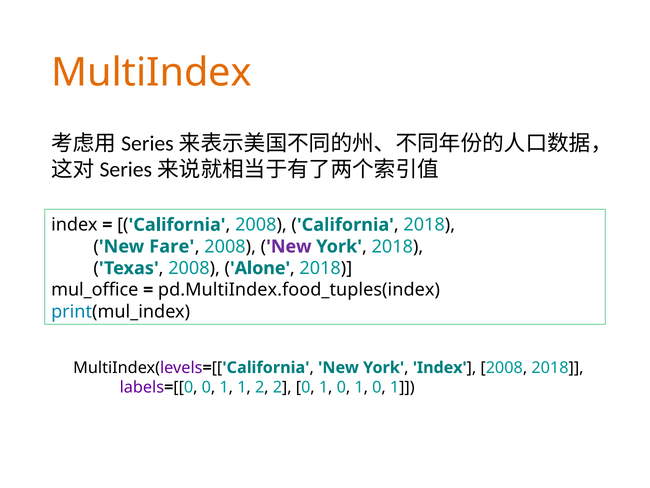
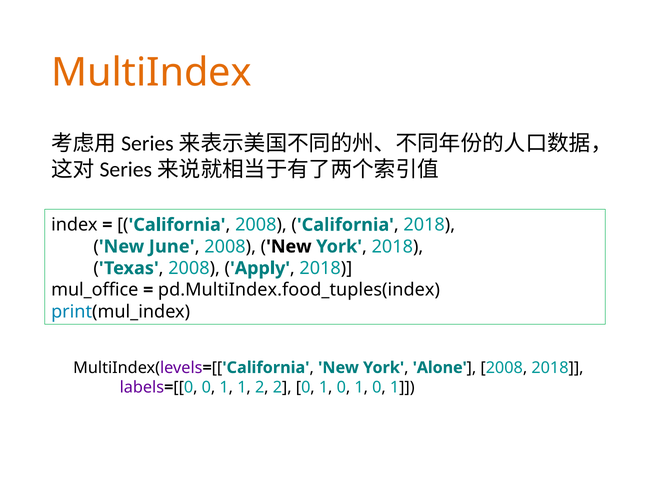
Fare: Fare -> June (172, 246)
New colour: purple -> black (289, 246)
Alone: Alone -> Apply (260, 268)
Index: Index -> Alone (440, 367)
